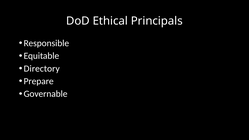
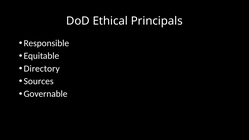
Prepare: Prepare -> Sources (39, 81)
